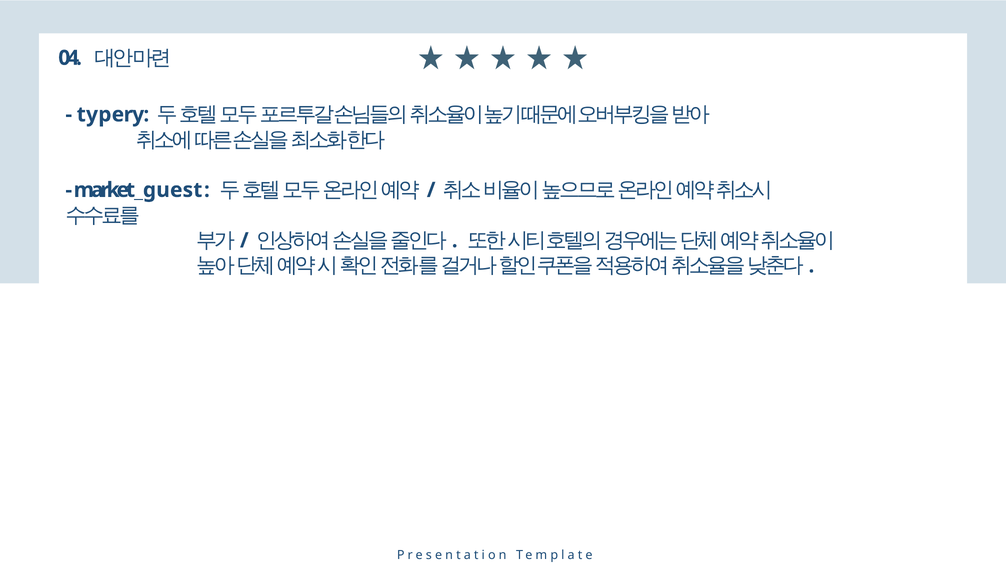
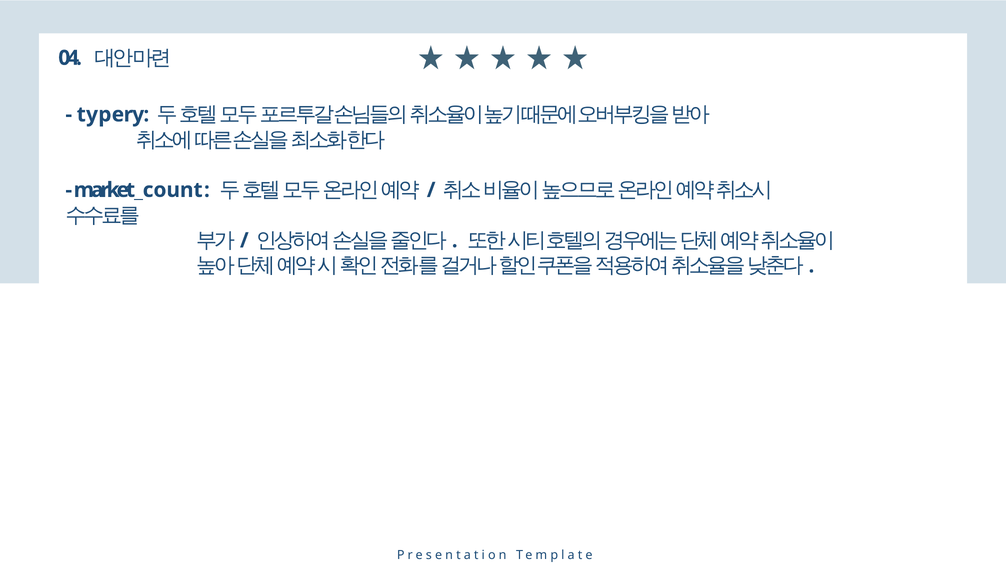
_guest: _guest -> _count (168, 190)
